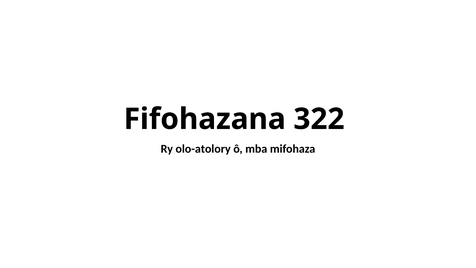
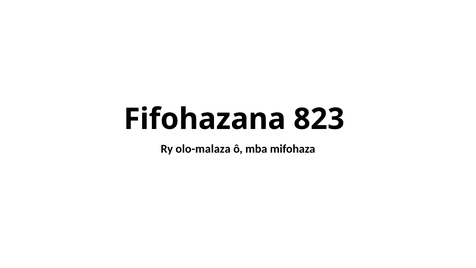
322: 322 -> 823 (319, 119)
olo-atolory: olo-atolory -> olo-malaza (203, 149)
